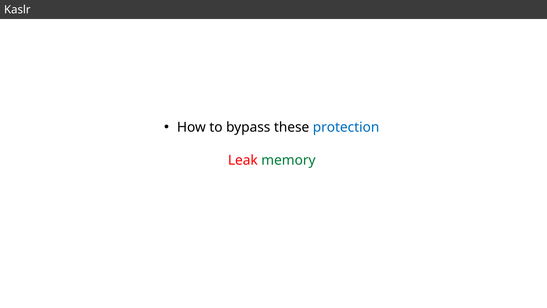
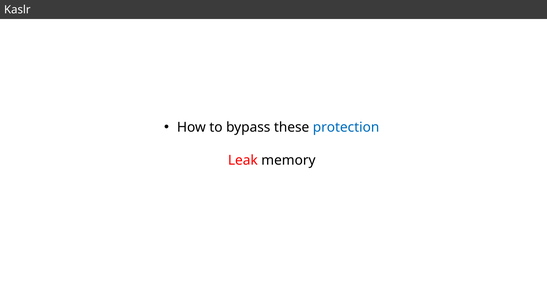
memory colour: green -> black (288, 160)
